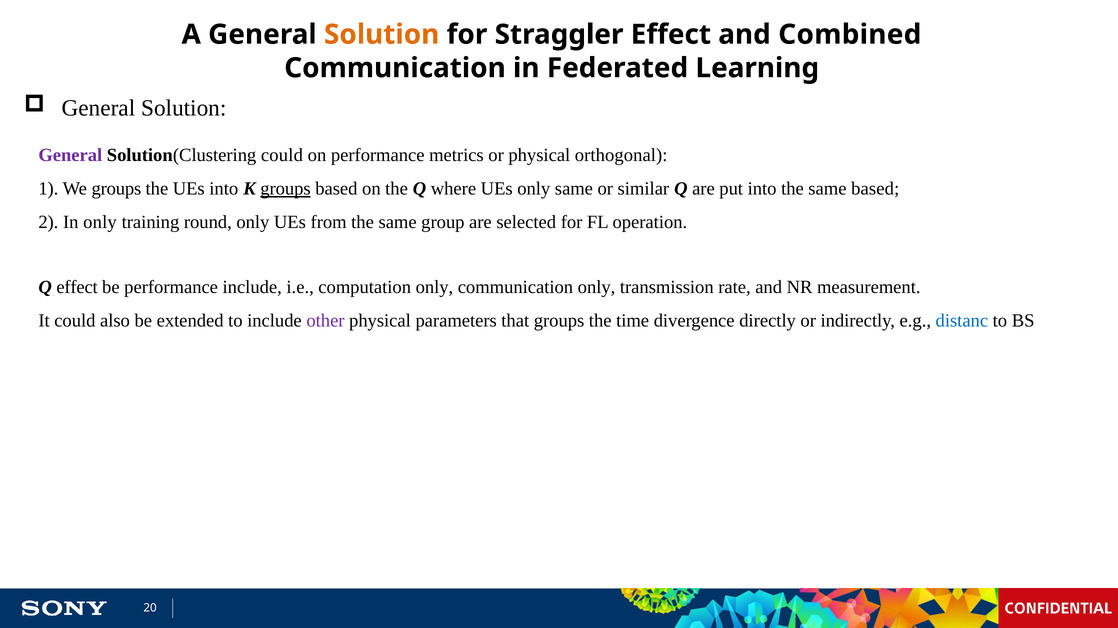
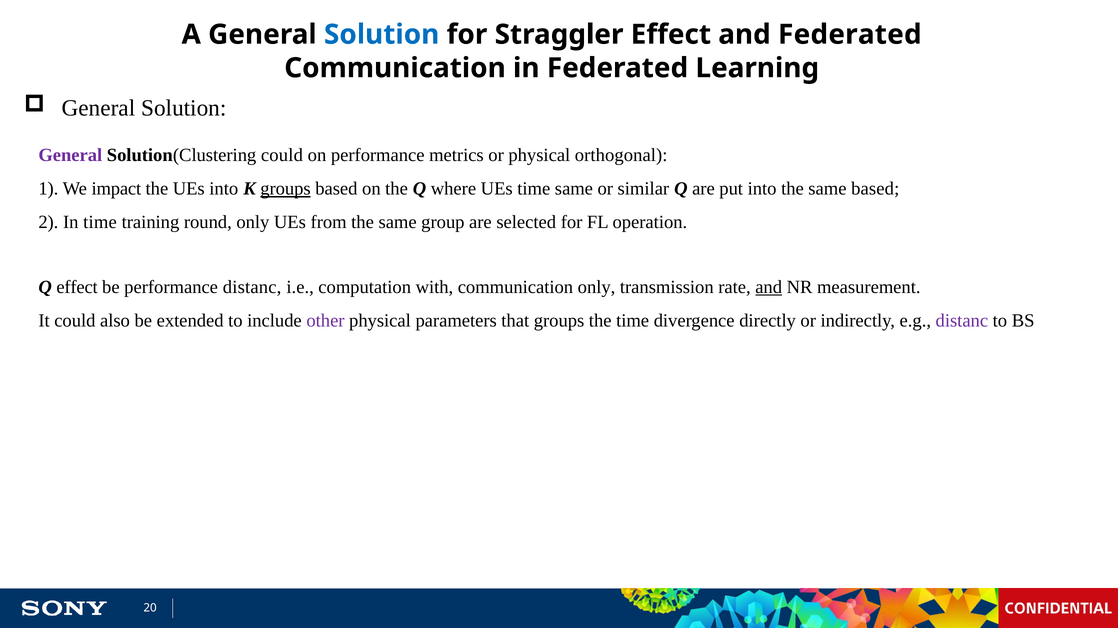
Solution colour: orange -> blue (382, 35)
and Combined: Combined -> Federated (850, 35)
We groups: groups -> impact (116, 189)
UEs only: only -> time (534, 189)
In only: only -> time (100, 222)
performance include: include -> distanc (252, 287)
computation only: only -> with (434, 287)
and underline: none -> present (769, 287)
distanc colour: blue -> purple (962, 321)
